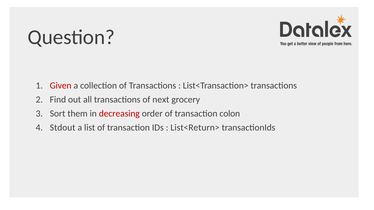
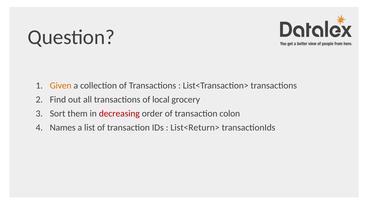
Given colour: red -> orange (61, 86)
next: next -> local (161, 100)
Stdout: Stdout -> Names (63, 128)
